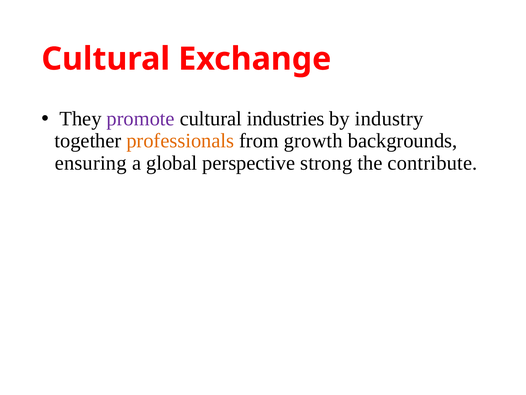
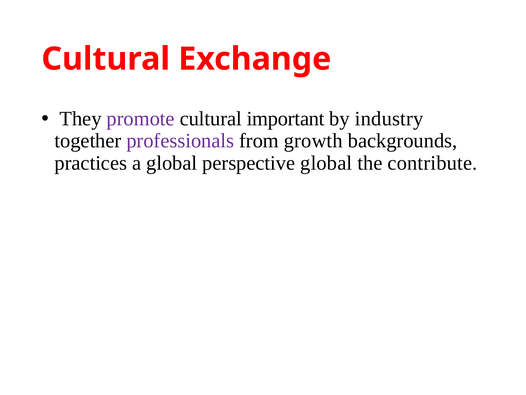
industries: industries -> important (286, 119)
professionals colour: orange -> purple (180, 141)
ensuring: ensuring -> practices (91, 163)
perspective strong: strong -> global (326, 163)
